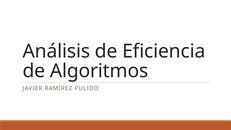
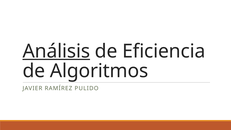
Análisis underline: none -> present (56, 51)
